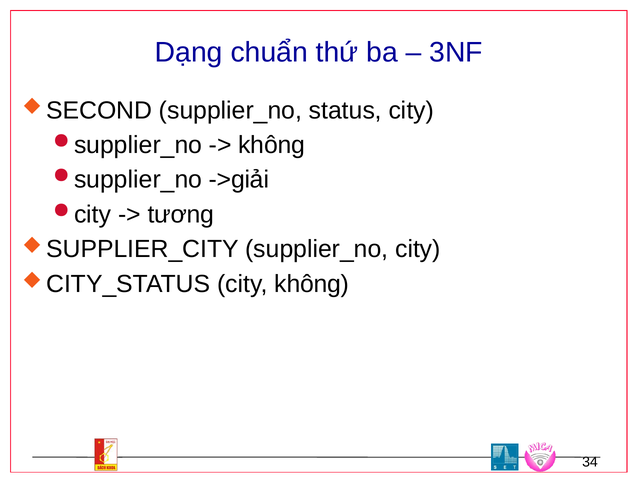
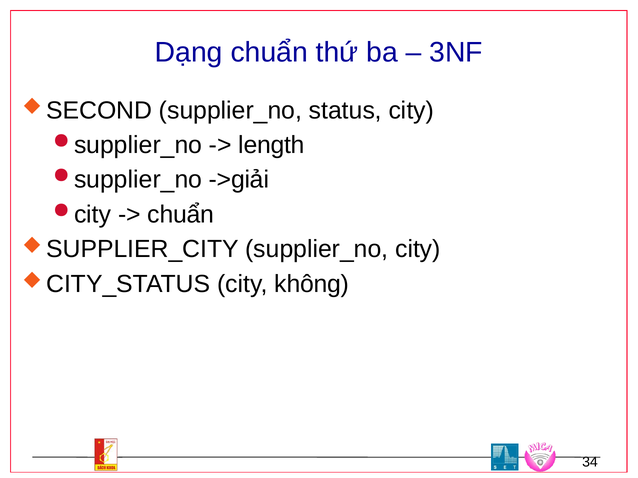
không: không -> length (272, 145)
tương: tương -> chuẩn (181, 215)
